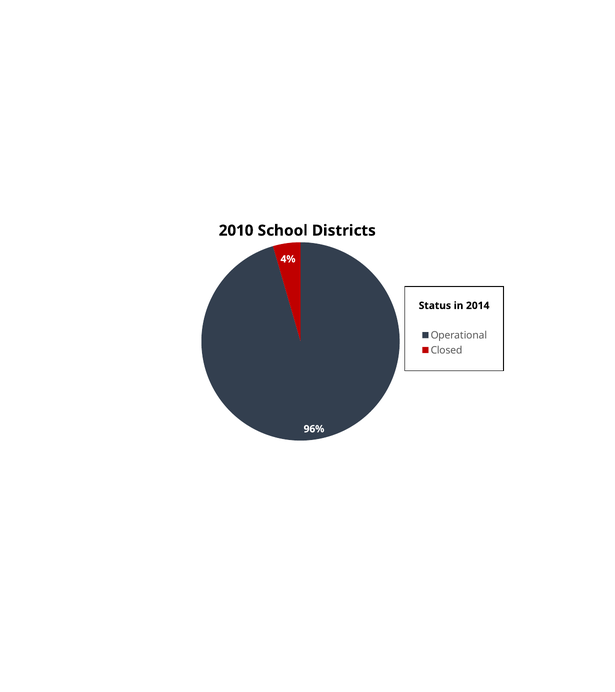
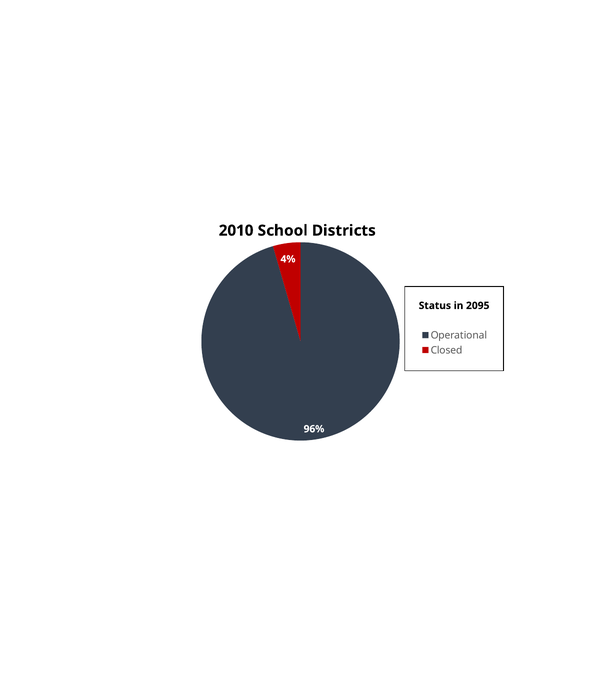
2014: 2014 -> 2095 (478, 306)
